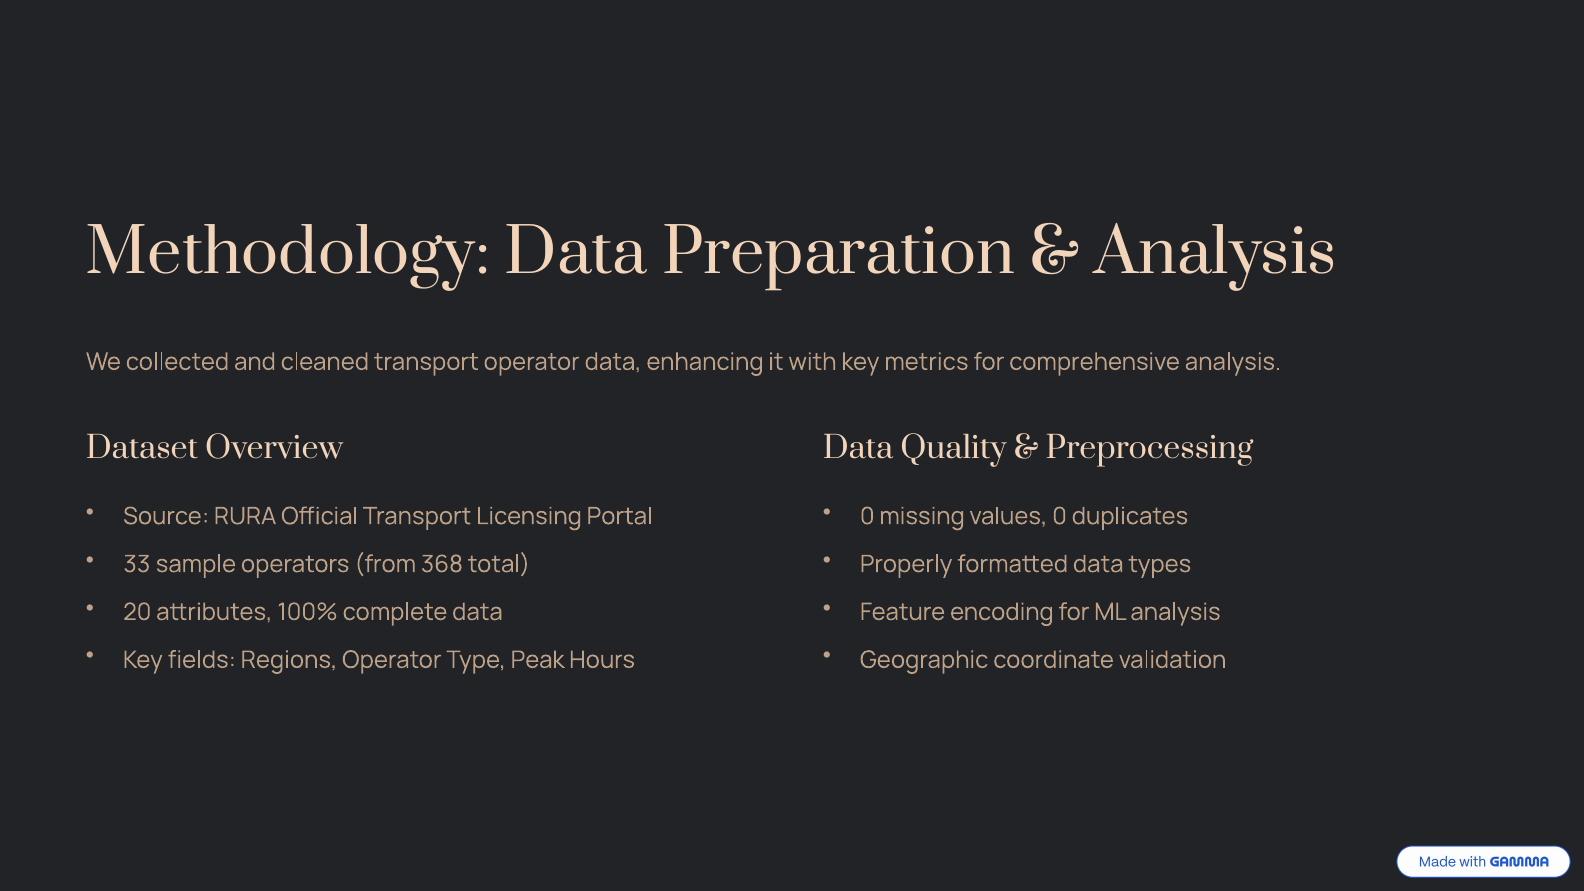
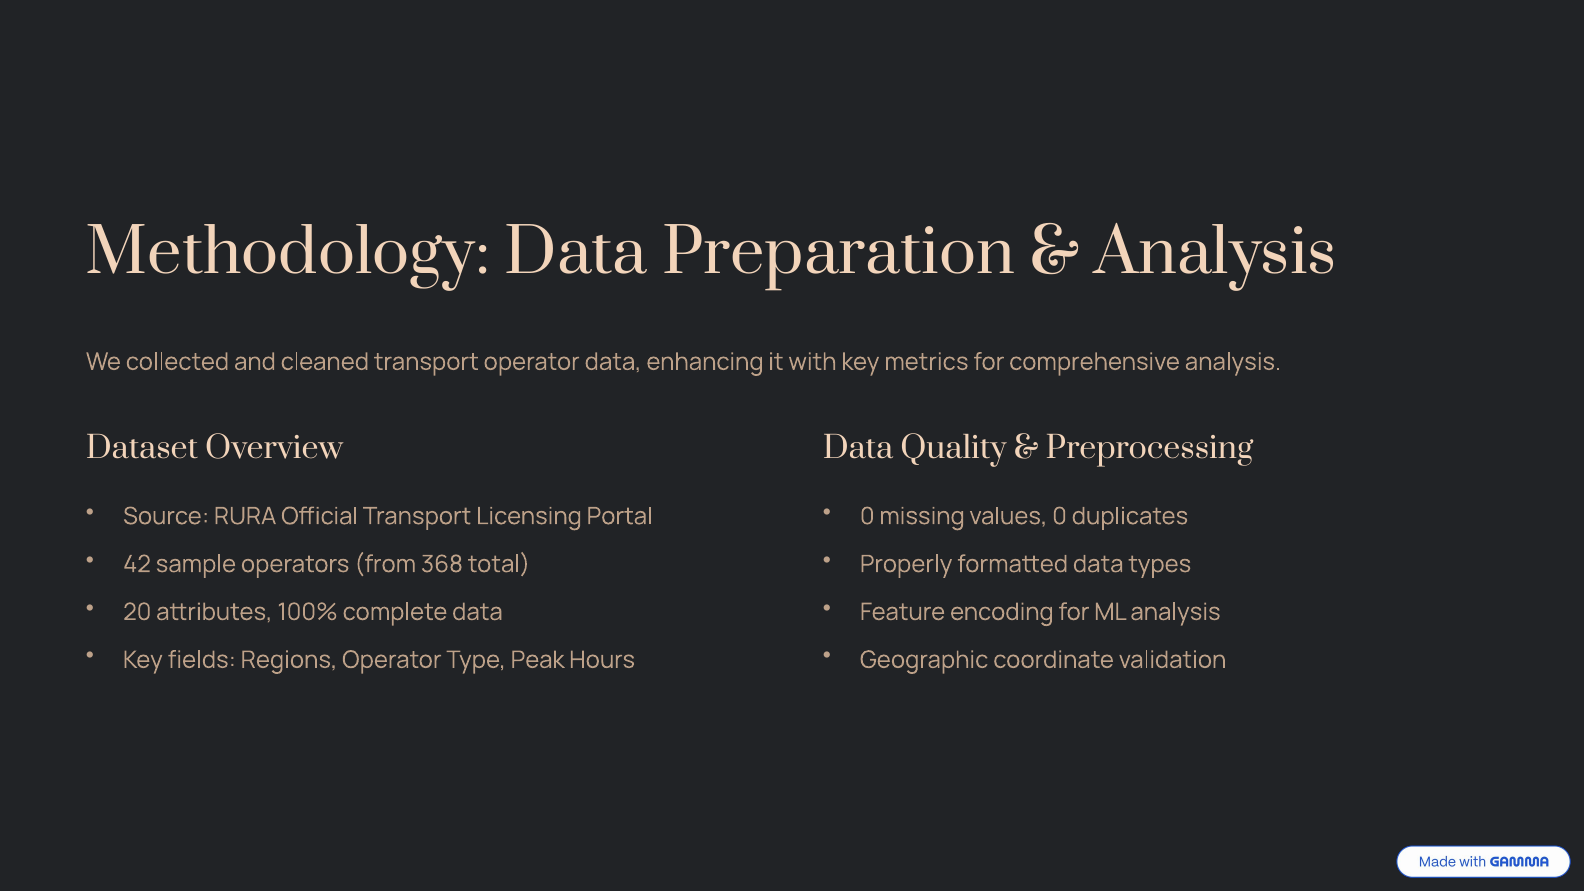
33: 33 -> 42 (137, 564)
